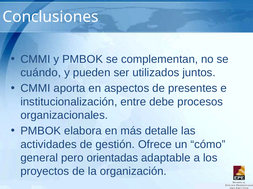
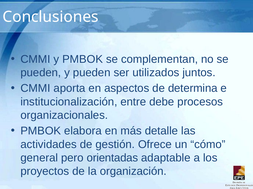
cuándo: cuándo -> pueden (41, 73)
presentes: presentes -> determina (193, 89)
